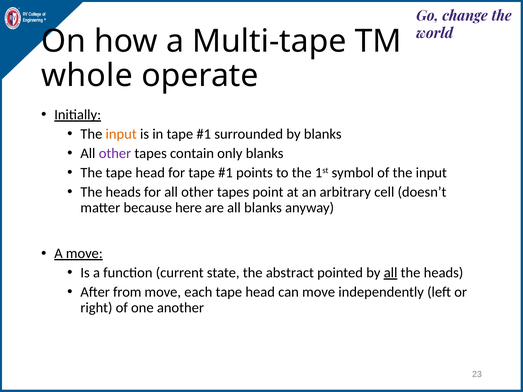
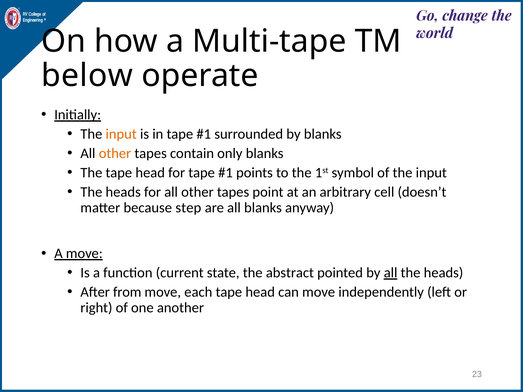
whole: whole -> below (87, 76)
other colour: purple -> orange (115, 153)
here: here -> step (188, 208)
